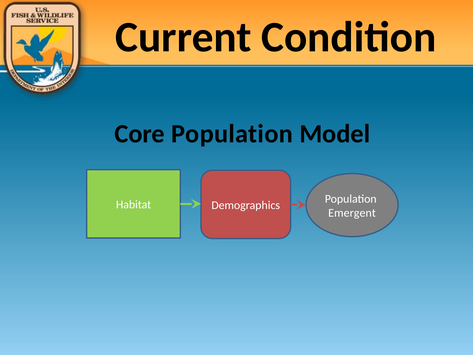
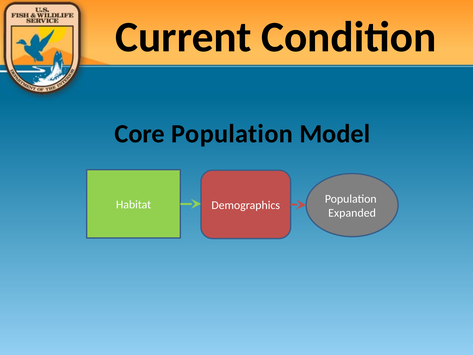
Emergent: Emergent -> Expanded (352, 213)
